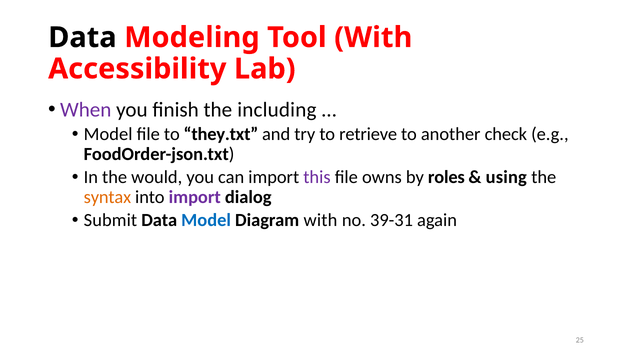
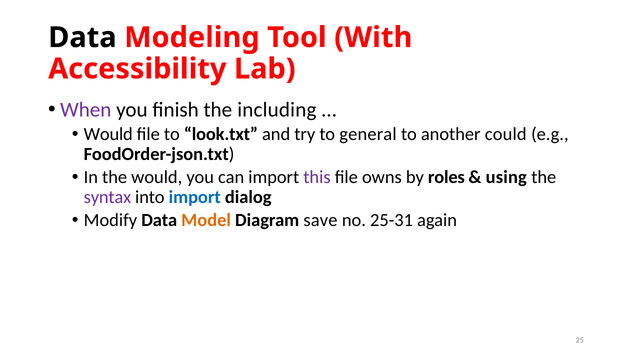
Model: Model -> Would (108, 134)
they.txt: they.txt -> look.txt (221, 134)
retrieve: retrieve -> general (368, 134)
check: check -> could (506, 134)
syntax colour: orange -> purple (107, 197)
import colour: purple -> blue (195, 197)
Submit: Submit -> Modify (110, 220)
Model colour: blue -> orange (206, 220)
Diagram with: with -> save (320, 220)
39-31: 39-31 -> 25-31 (392, 220)
